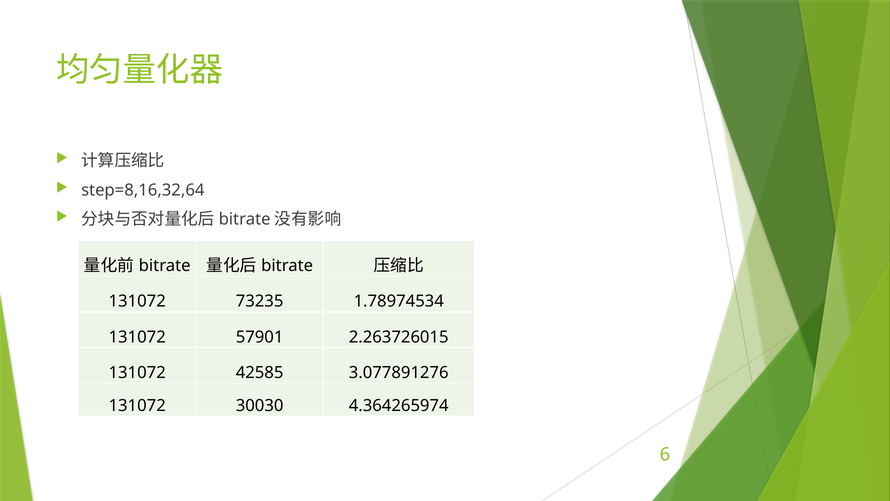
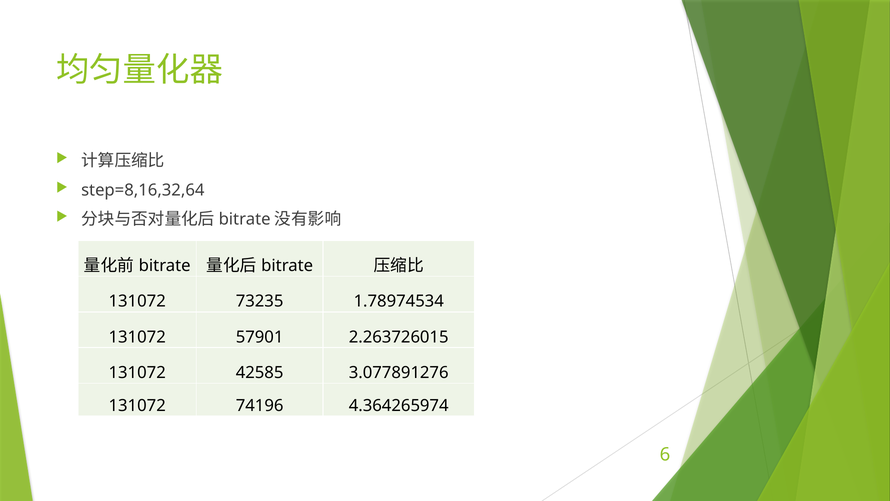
30030: 30030 -> 74196 (260, 405)
